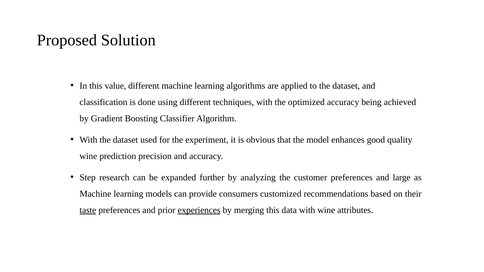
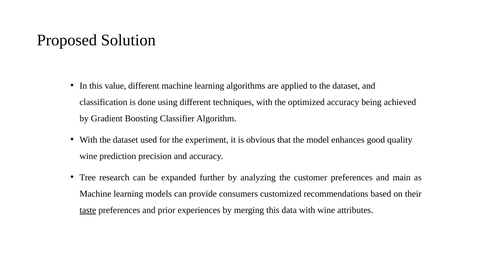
Step: Step -> Tree (88, 178)
large: large -> main (402, 178)
experiences underline: present -> none (199, 210)
